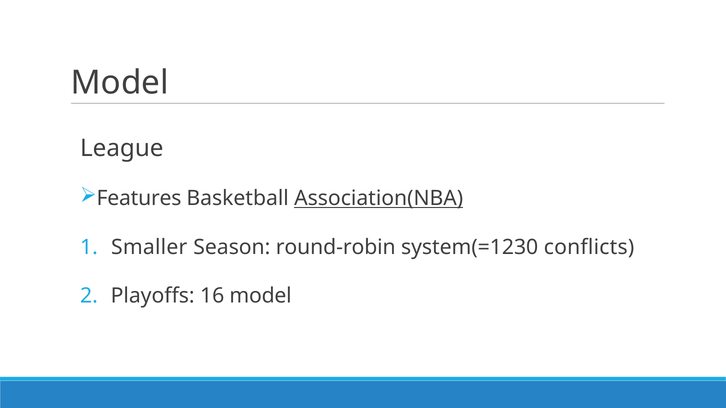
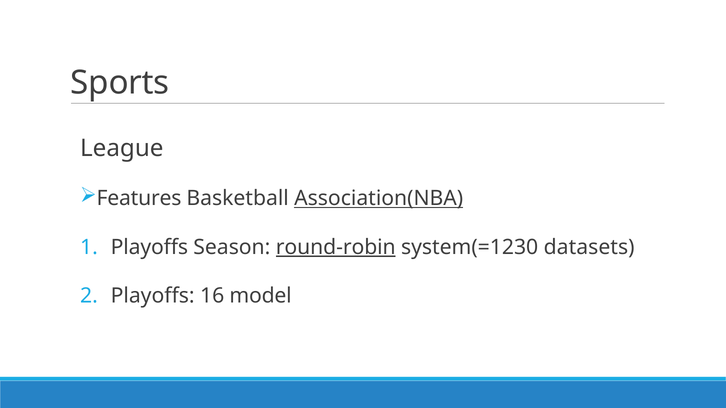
Model: Model -> Sports (120, 83)
Smaller: Smaller -> Playoffs (149, 247)
round-robin underline: none -> present (336, 247)
conflicts: conflicts -> datasets (589, 247)
